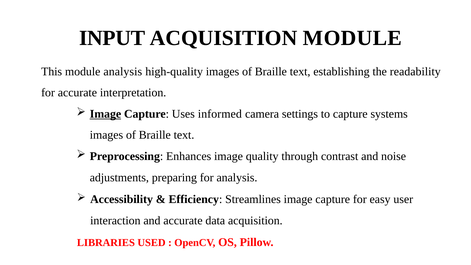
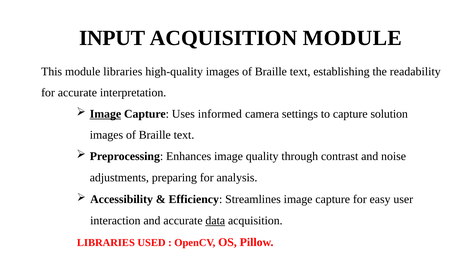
module analysis: analysis -> libraries (123, 71)
systems: systems -> solution (389, 114)
data underline: none -> present (215, 220)
